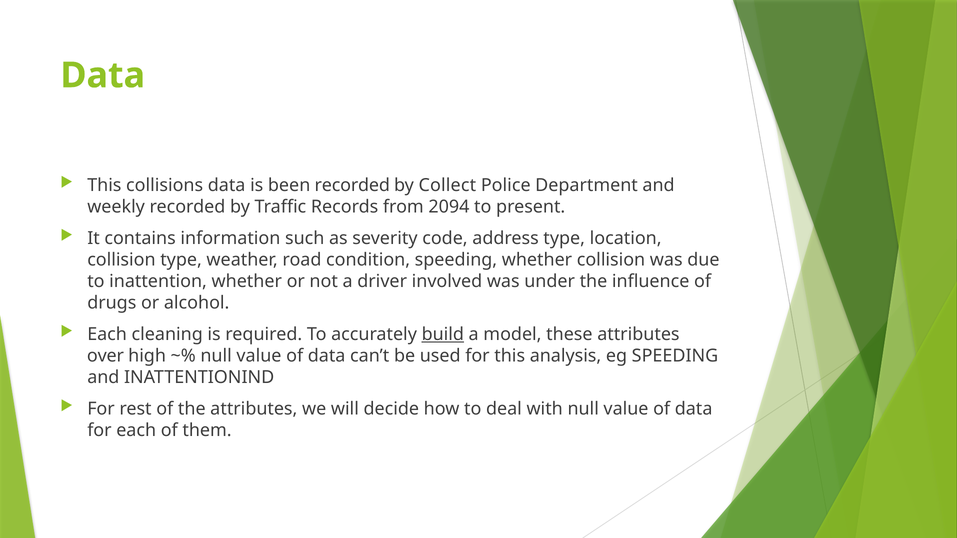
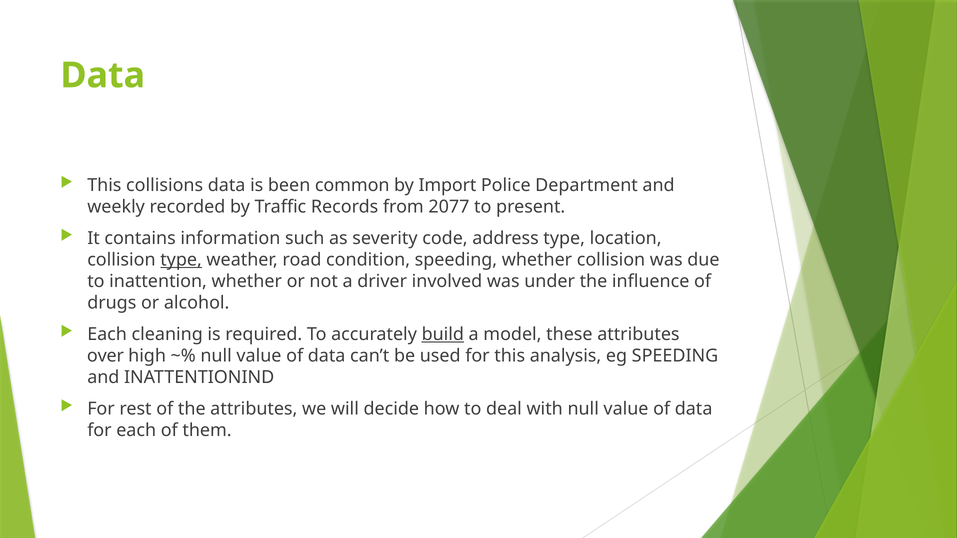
been recorded: recorded -> common (352, 185)
Collect: Collect -> Import (448, 185)
2094: 2094 -> 2077 (449, 207)
type underline: none -> present (181, 260)
